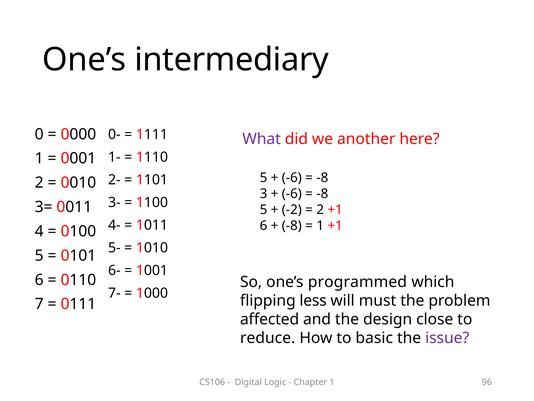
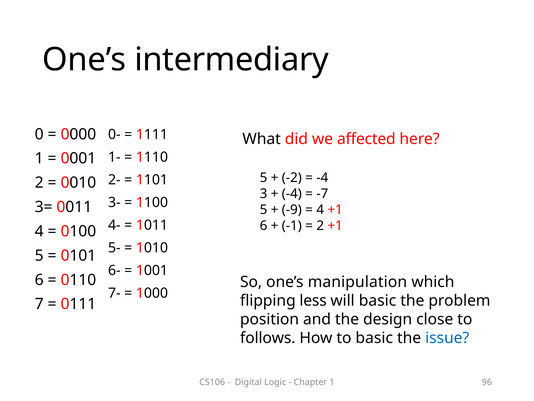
What colour: purple -> black (262, 139)
another: another -> affected (366, 139)
-6: -6 -> -2 (292, 177)
-8: -8 -> -4 (322, 177)
-6: -6 -> -4 (292, 193)
-8: -8 -> -7 (322, 193)
-2: -2 -> -9 (292, 209)
2: 2 -> 4 (320, 209)
-8: -8 -> -1 (292, 225)
1: 1 -> 2 (320, 225)
programmed: programmed -> manipulation (357, 282)
will must: must -> basic (378, 300)
affected: affected -> position (270, 319)
reduce: reduce -> follows (268, 338)
issue colour: purple -> blue (447, 338)
